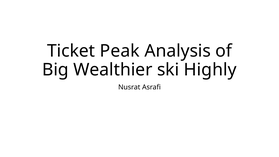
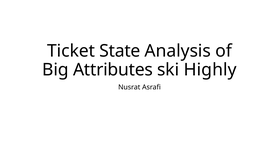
Peak: Peak -> State (120, 51)
Wealthier: Wealthier -> Attributes (113, 70)
